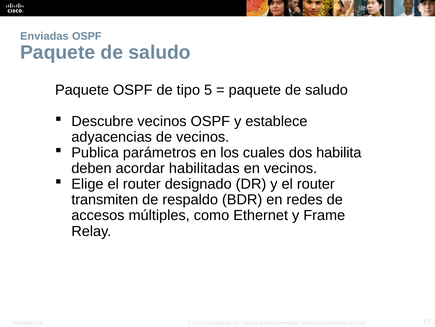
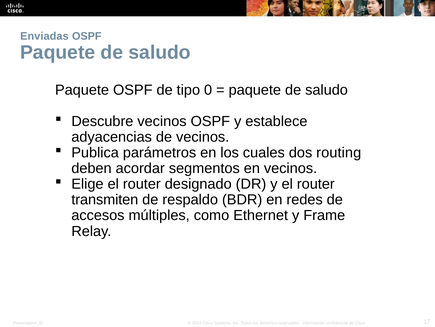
5: 5 -> 0 (208, 90)
habilita: habilita -> routing (339, 152)
habilitadas: habilitadas -> segmentos (204, 168)
